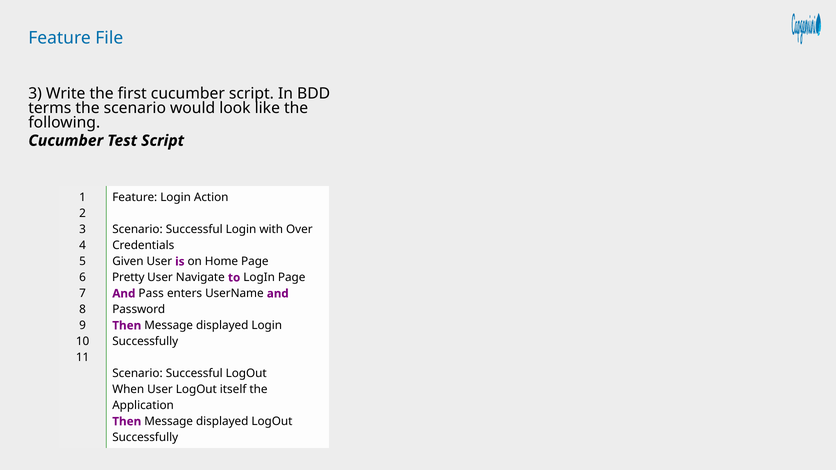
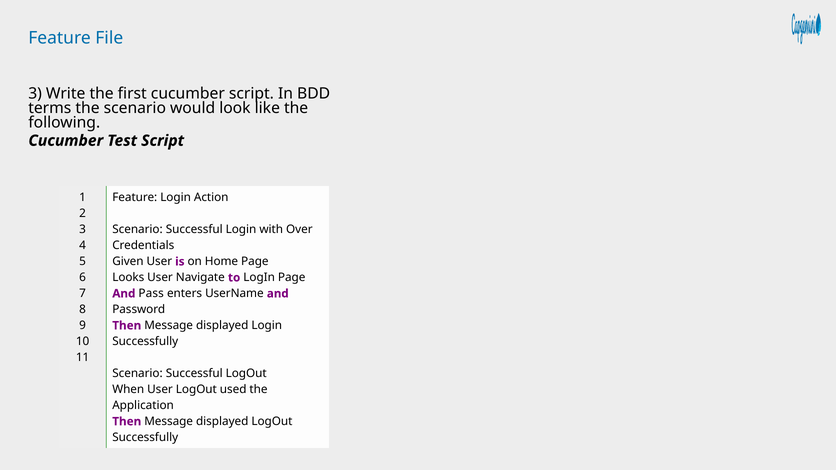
Pretty: Pretty -> Looks (128, 278)
itself: itself -> used (233, 390)
